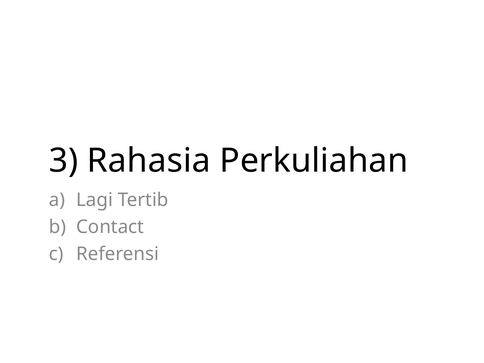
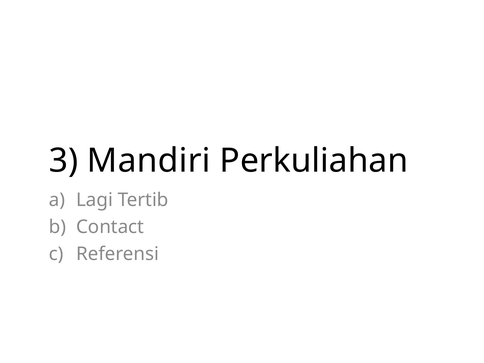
Rahasia: Rahasia -> Mandiri (149, 161)
